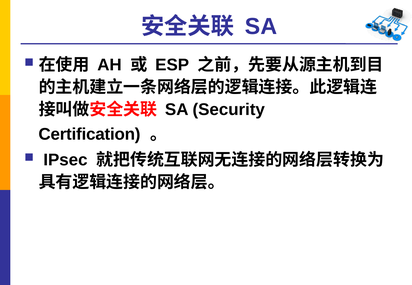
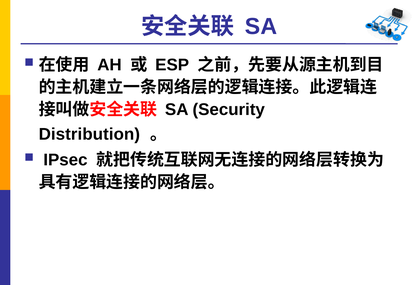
Certification: Certification -> Distribution (89, 134)
